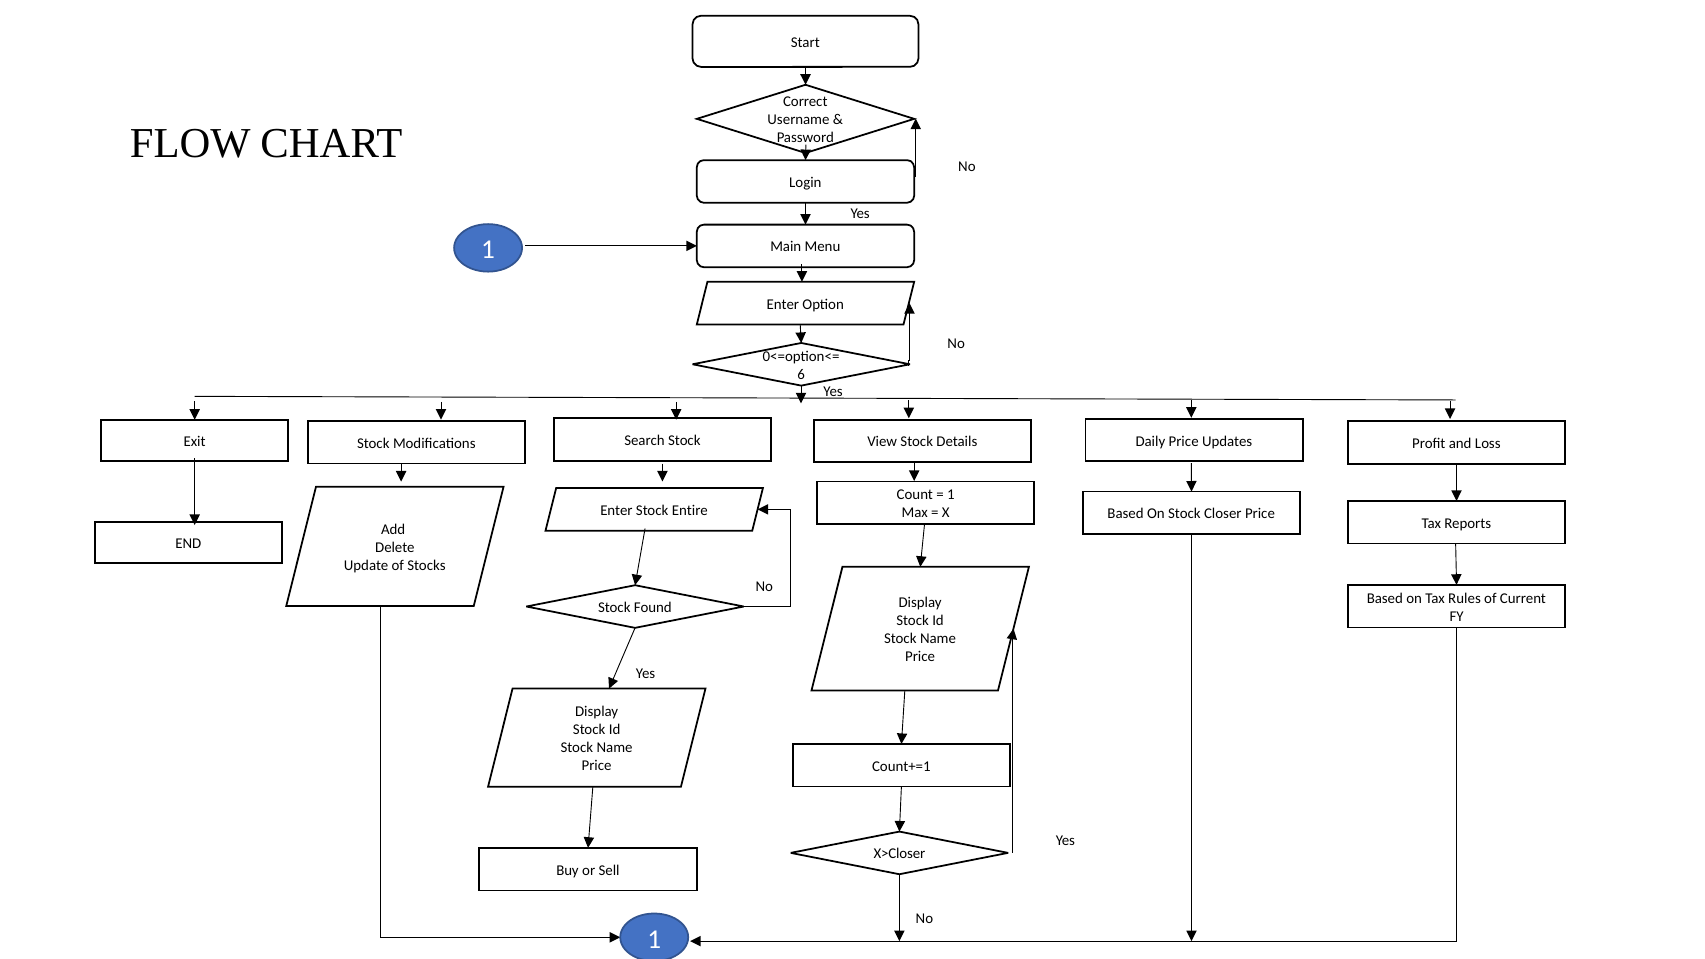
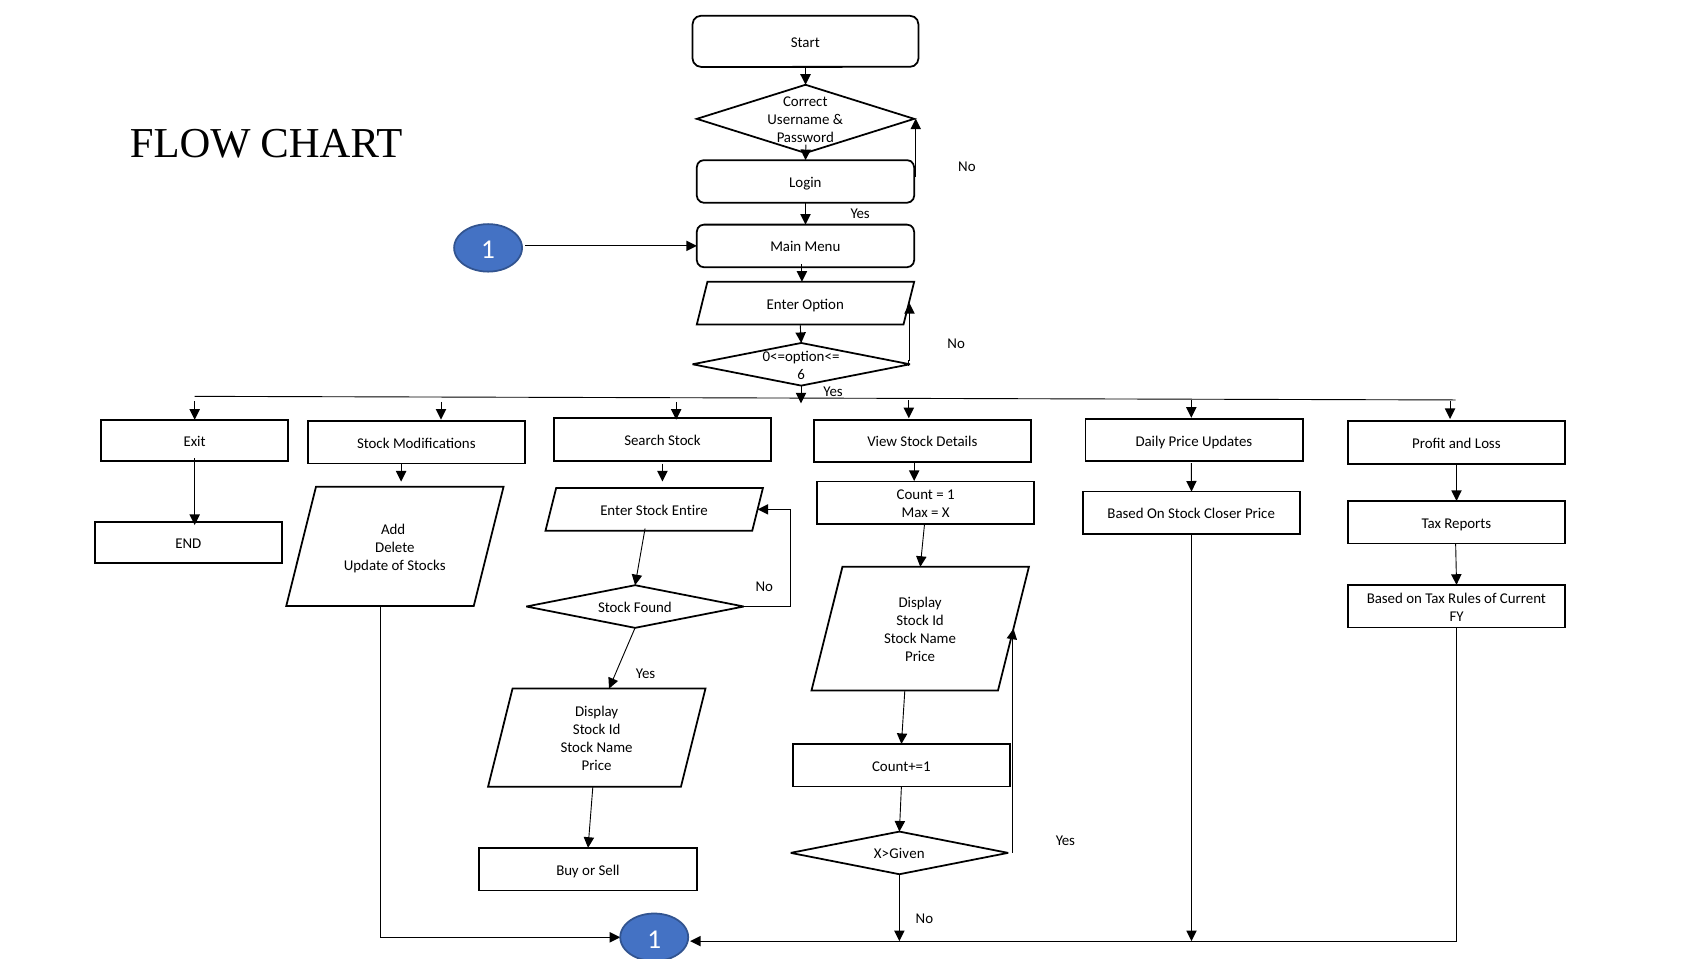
X>Closer: X>Closer -> X>Given (899, 854)
